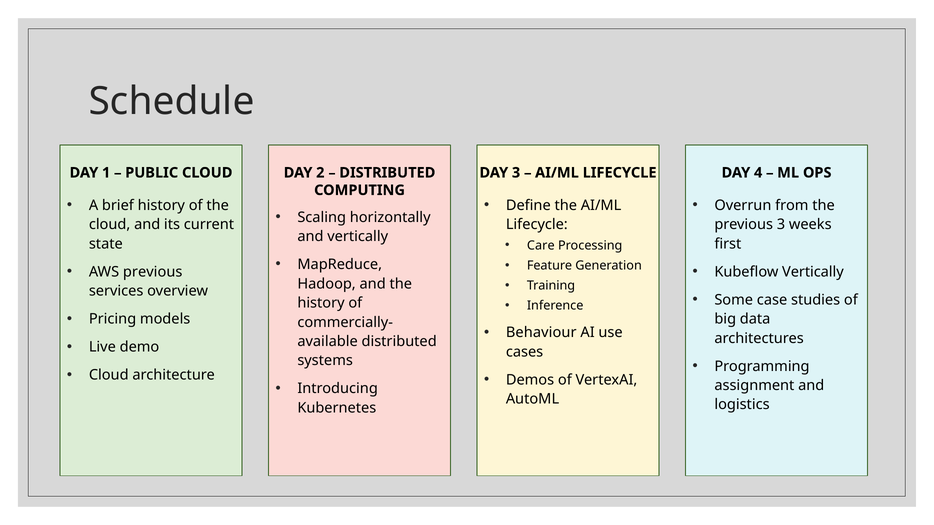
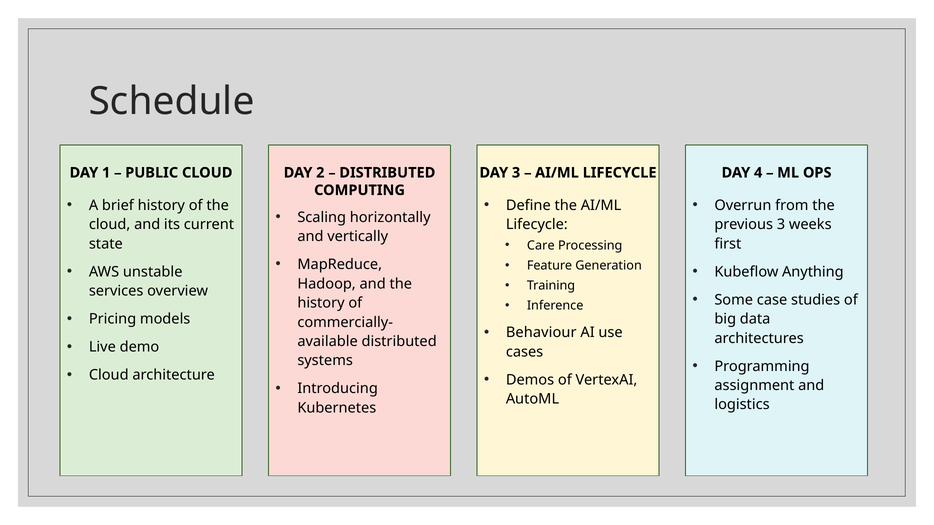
Kubeflow Vertically: Vertically -> Anything (813, 272)
AWS previous: previous -> unstable (153, 272)
